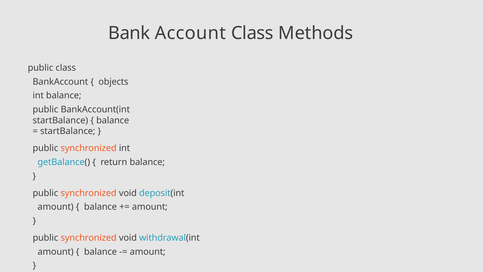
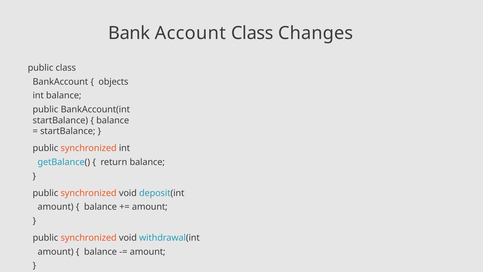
Methods: Methods -> Changes (316, 33)
